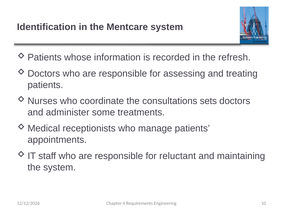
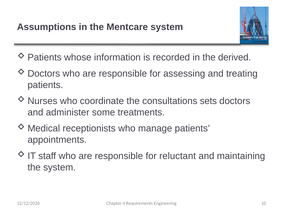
Identification: Identification -> Assumptions (47, 27)
refresh: refresh -> derived (235, 57)
